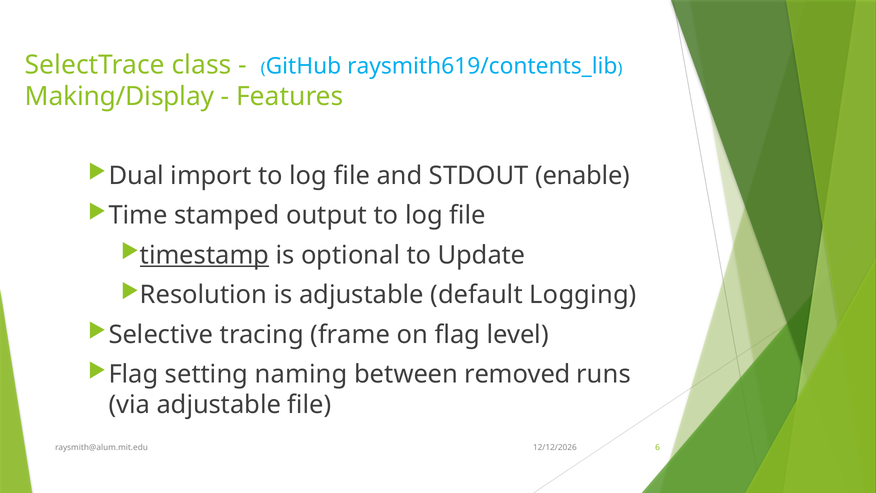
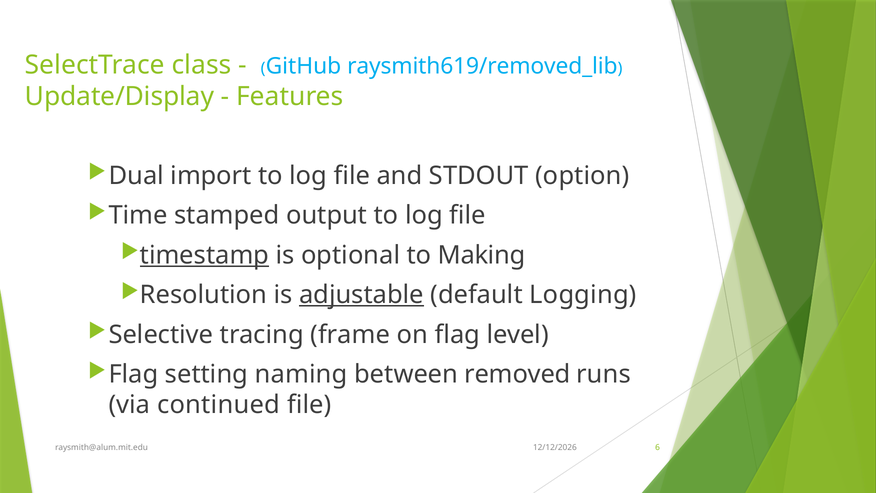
raysmith619/contents_lib: raysmith619/contents_lib -> raysmith619/removed_lib (482, 66)
Making/Display: Making/Display -> Update/Display (119, 97)
enable: enable -> option (582, 176)
Update: Update -> Making (482, 255)
adjustable underline: none -> present (361, 295)
via adjustable: adjustable -> continued (219, 405)
